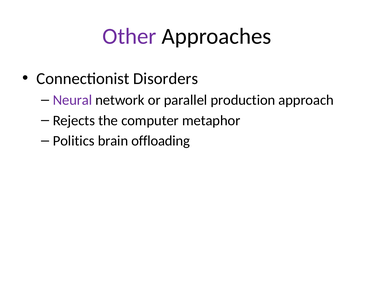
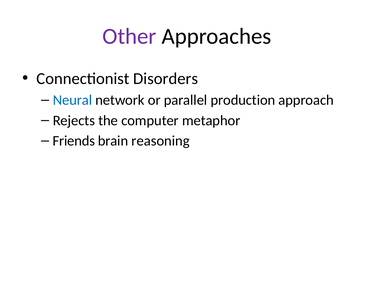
Neural colour: purple -> blue (72, 100)
Politics: Politics -> Friends (74, 141)
offloading: offloading -> reasoning (161, 141)
